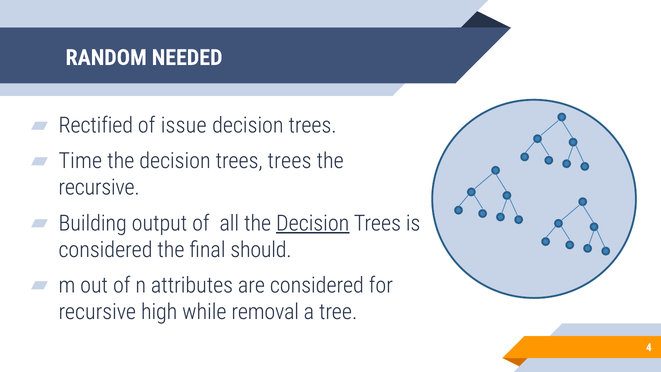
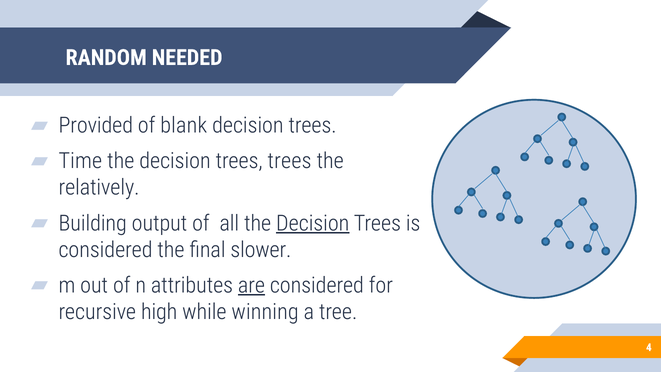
Rectified: Rectified -> Provided (96, 125)
issue: issue -> blank (184, 125)
recursive: recursive -> relatively (99, 188)
should: should -> slower (261, 250)
are underline: none -> present (252, 285)
removal: removal -> winning (265, 312)
